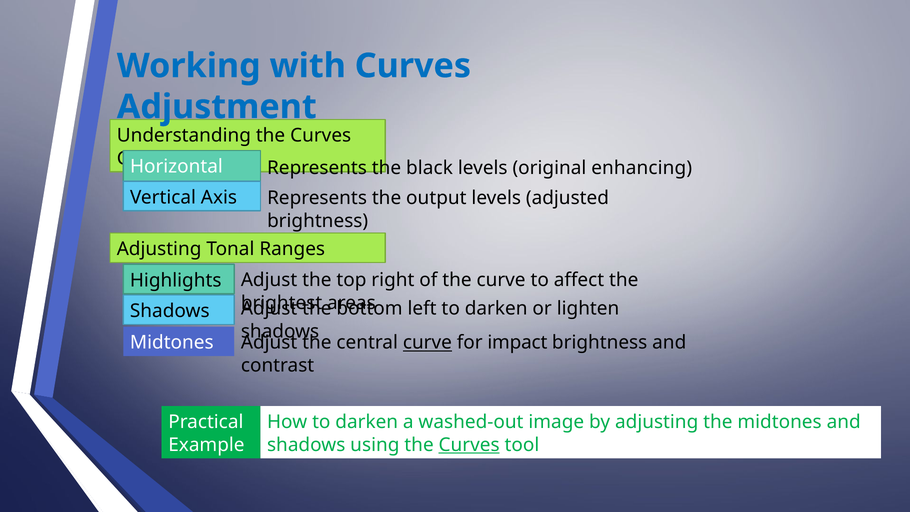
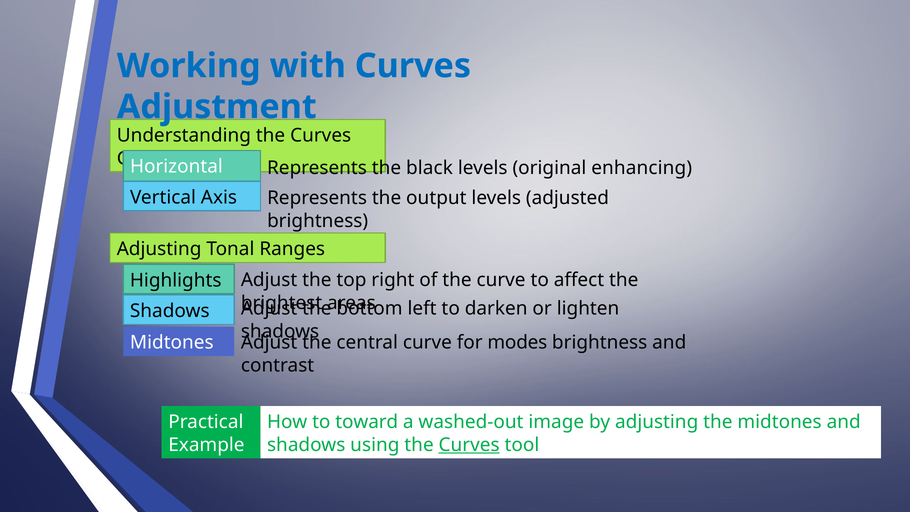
curve underline: present -> none (427, 343)
impact: impact -> modes (517, 343)
How to darken: darken -> toward (367, 422)
